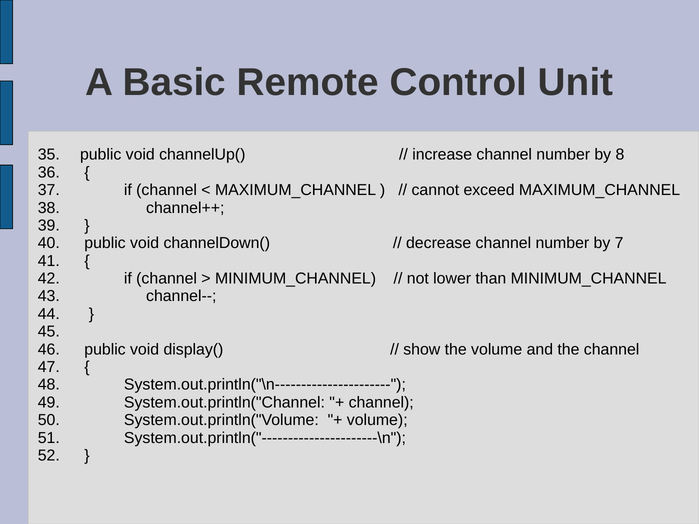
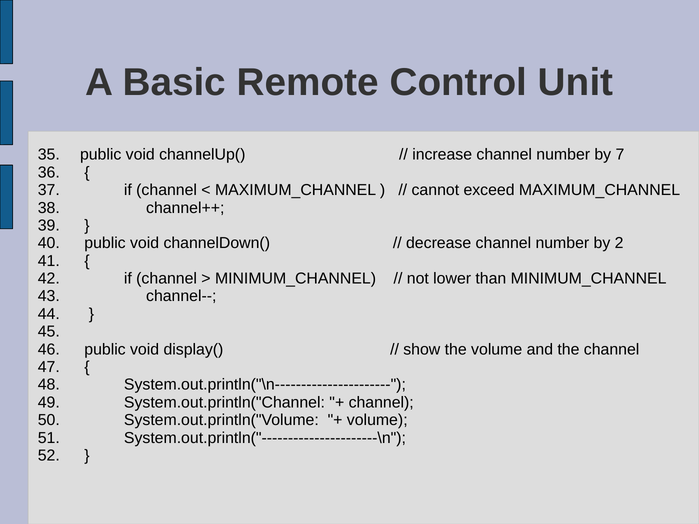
8: 8 -> 7 (620, 155)
7: 7 -> 2 (619, 243)
